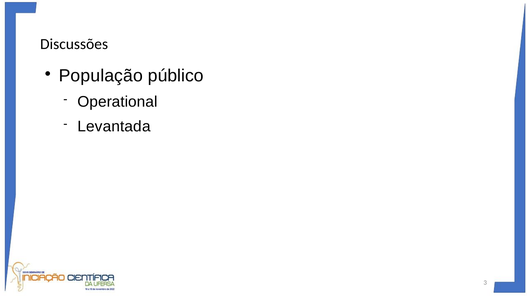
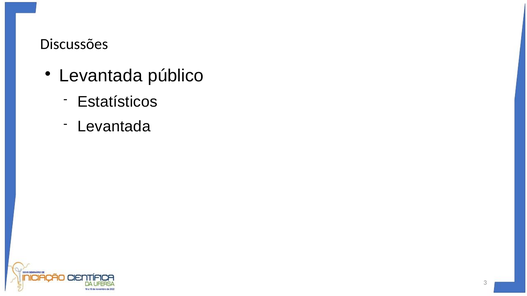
População: População -> Levantada (101, 76)
Operational: Operational -> Estatísticos (117, 102)
